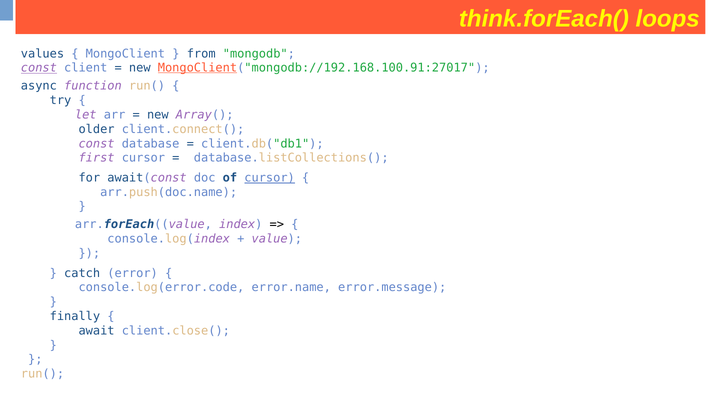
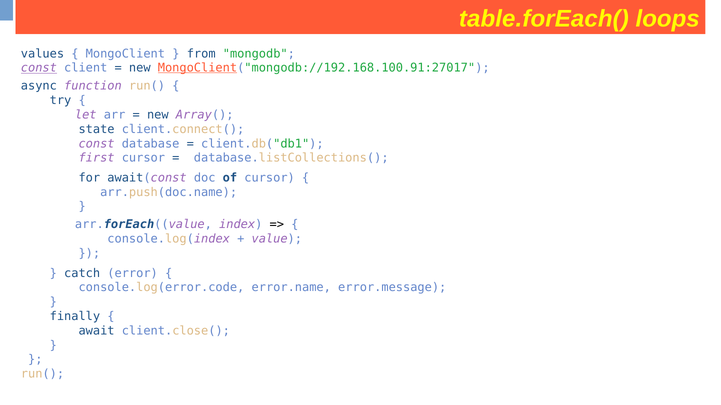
think.forEach(: think.forEach( -> table.forEach( (544, 19)
older: older -> state (97, 129)
cursor underline: present -> none (270, 178)
